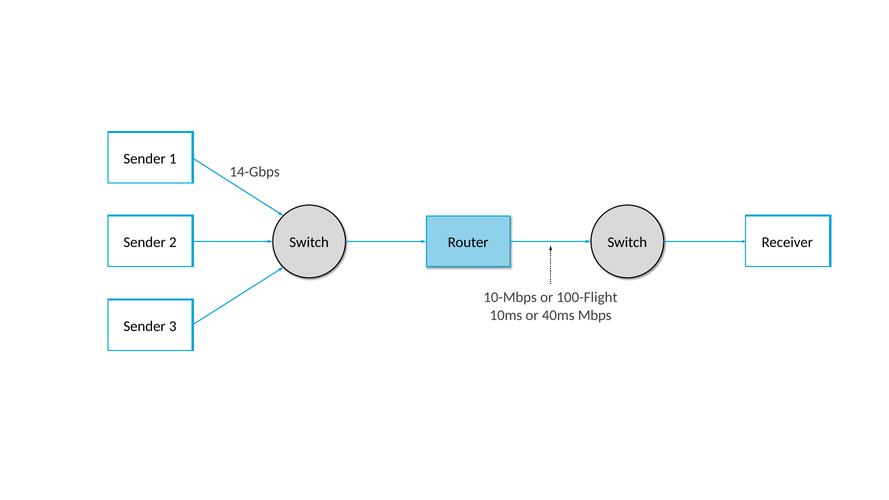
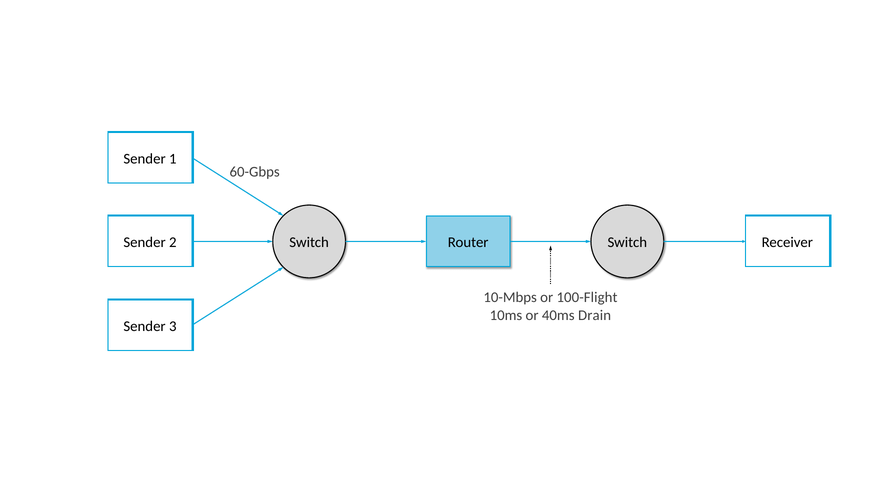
14-Gbps: 14-Gbps -> 60-Gbps (255, 172)
Mbps: Mbps -> Drain (595, 315)
